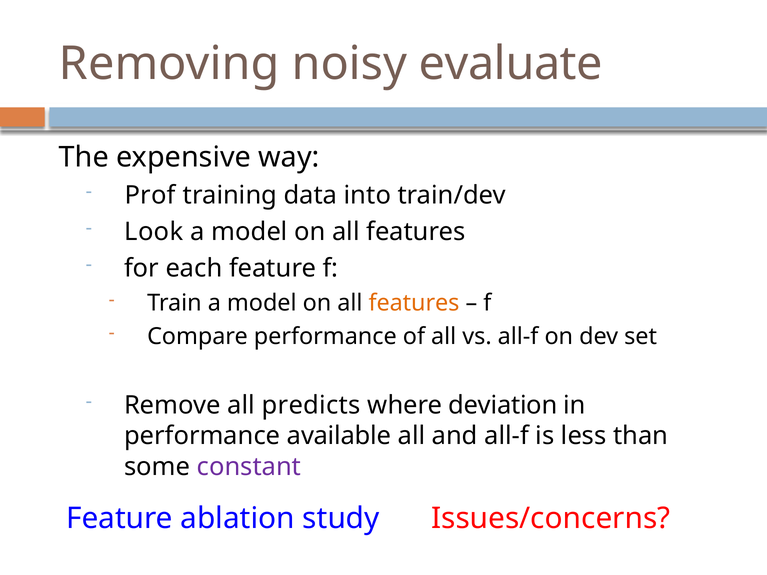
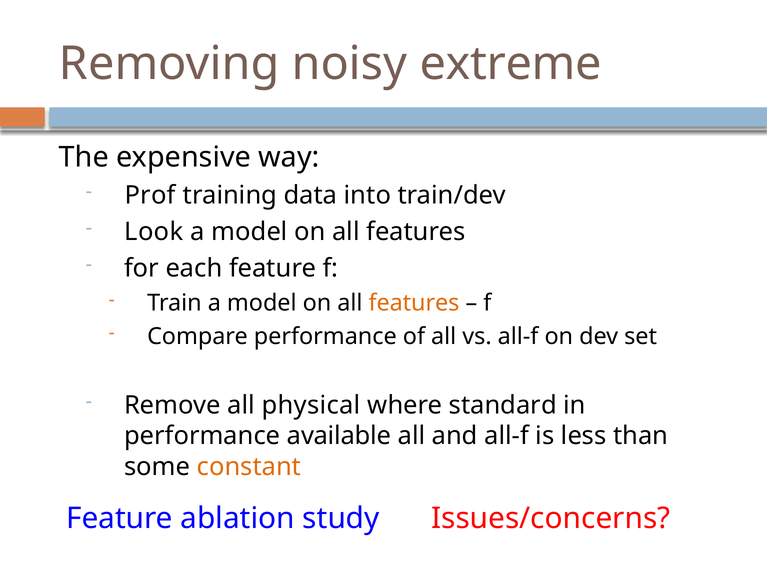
evaluate: evaluate -> extreme (511, 64)
predicts: predicts -> physical (311, 405)
deviation: deviation -> standard (503, 405)
constant colour: purple -> orange (249, 467)
